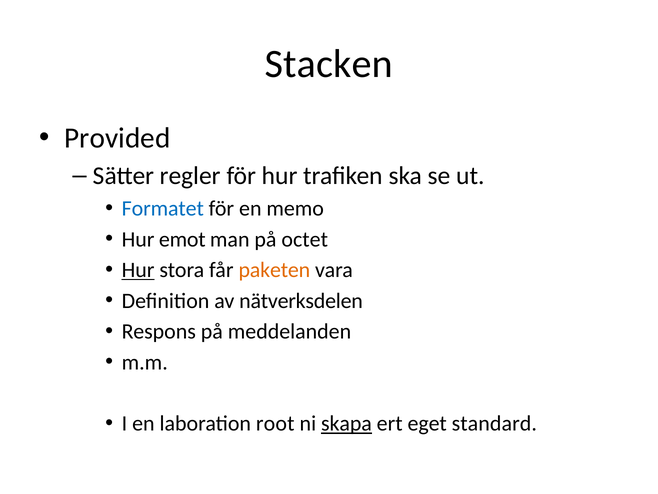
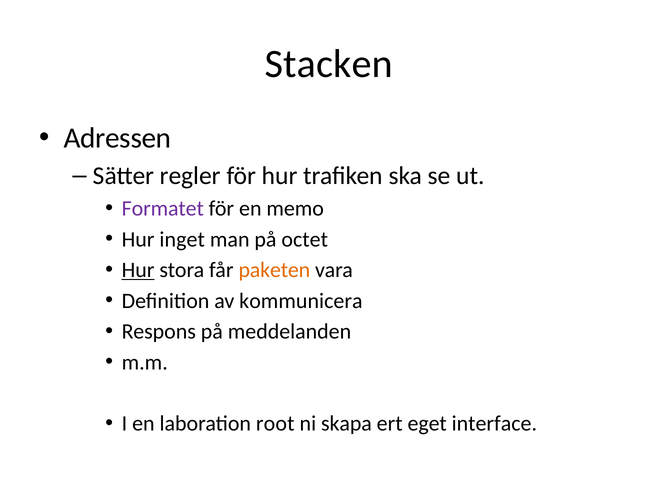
Provided: Provided -> Adressen (117, 138)
Formatet colour: blue -> purple (163, 208)
emot: emot -> inget (182, 239)
nätverksdelen: nätverksdelen -> kommunicera (301, 301)
skapa underline: present -> none (346, 423)
standard: standard -> interface (494, 423)
